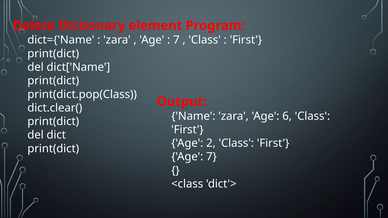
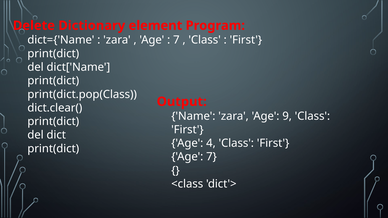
6: 6 -> 9 (287, 116)
2: 2 -> 4 (211, 143)
